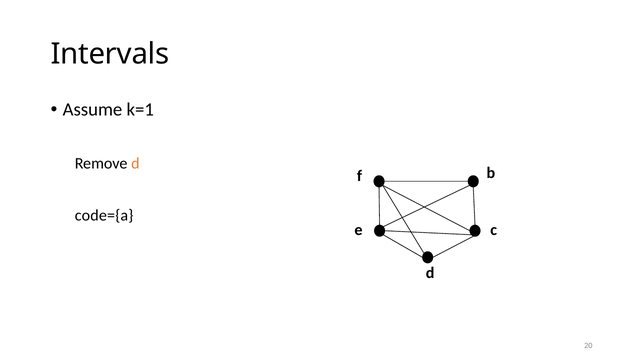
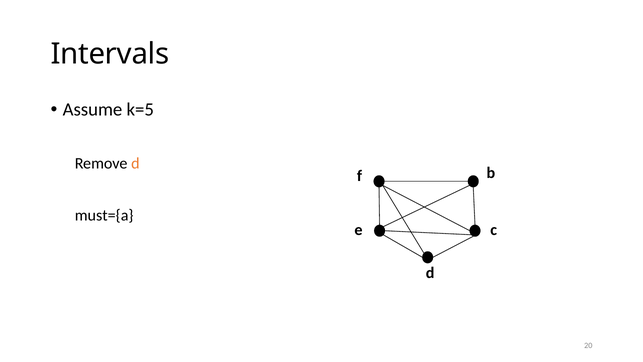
k=1: k=1 -> k=5 (140, 109)
code={a: code={a -> must={a (104, 215)
